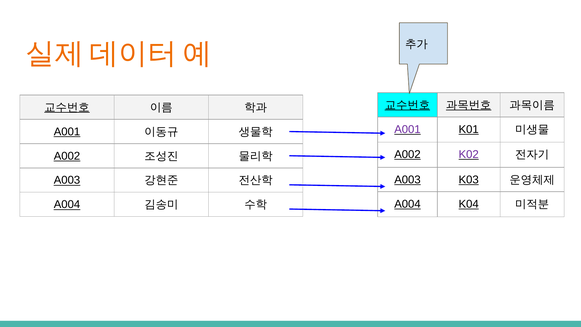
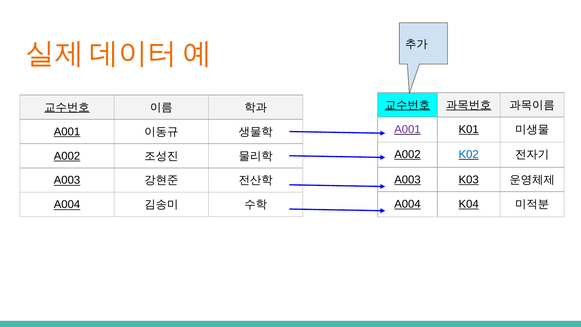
K02 colour: purple -> blue (469, 154)
